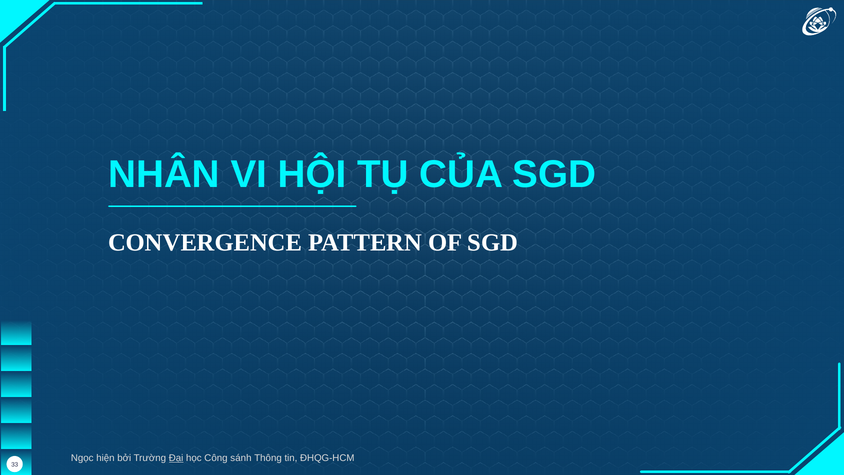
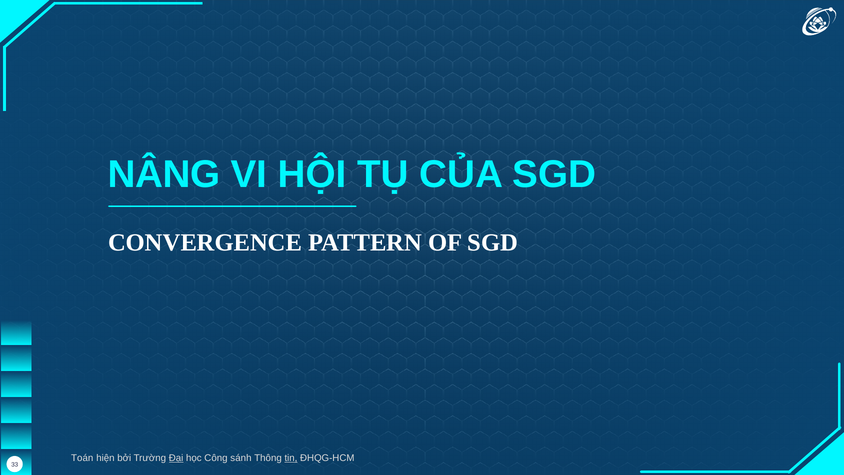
NHÂN: NHÂN -> NÂNG (164, 175)
Ngọc: Ngọc -> Toán (82, 458)
tin underline: none -> present (291, 458)
